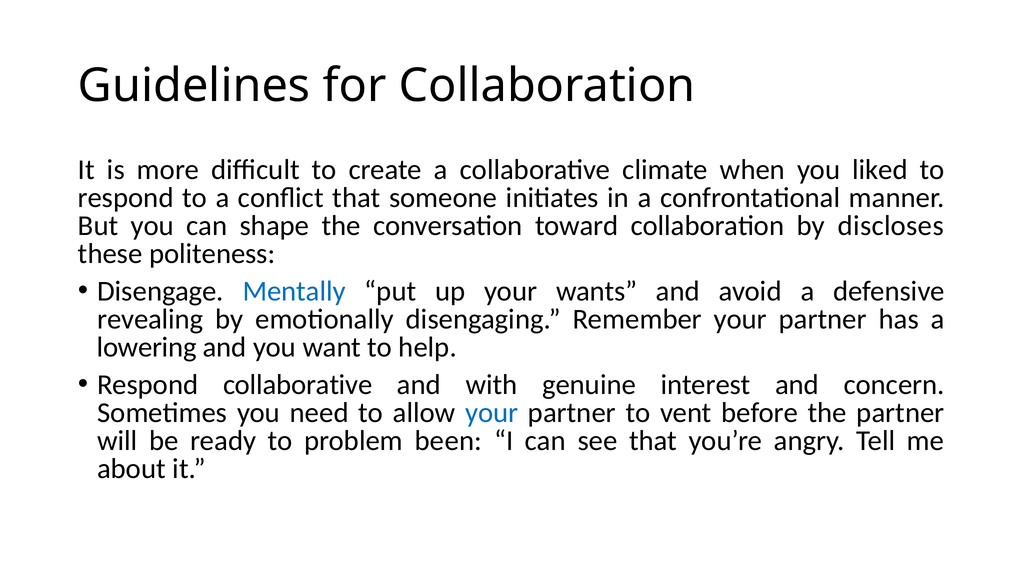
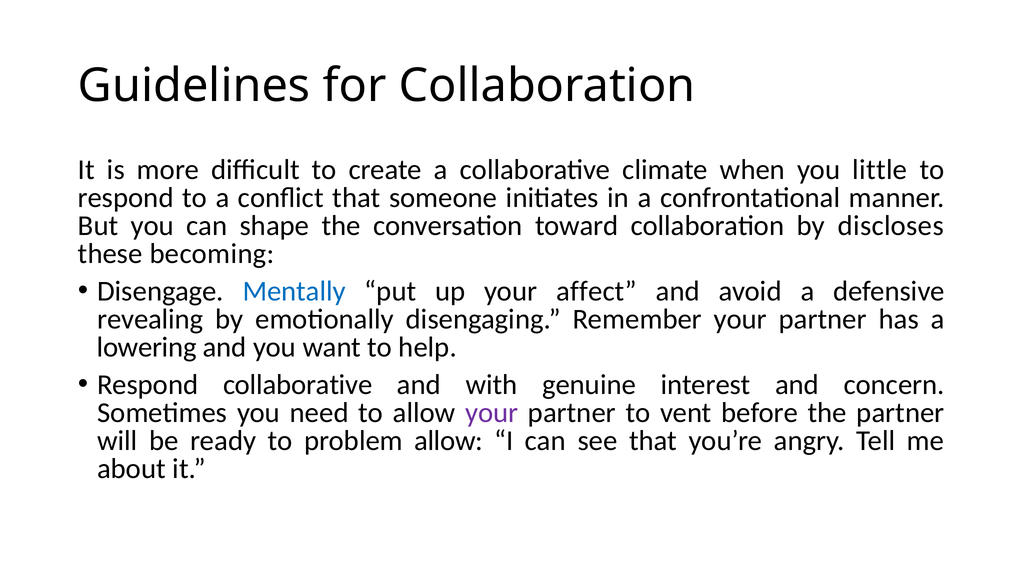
liked: liked -> little (880, 170)
politeness: politeness -> becoming (212, 254)
wants: wants -> affect (596, 291)
your colour: blue -> purple (492, 413)
problem been: been -> allow (449, 441)
